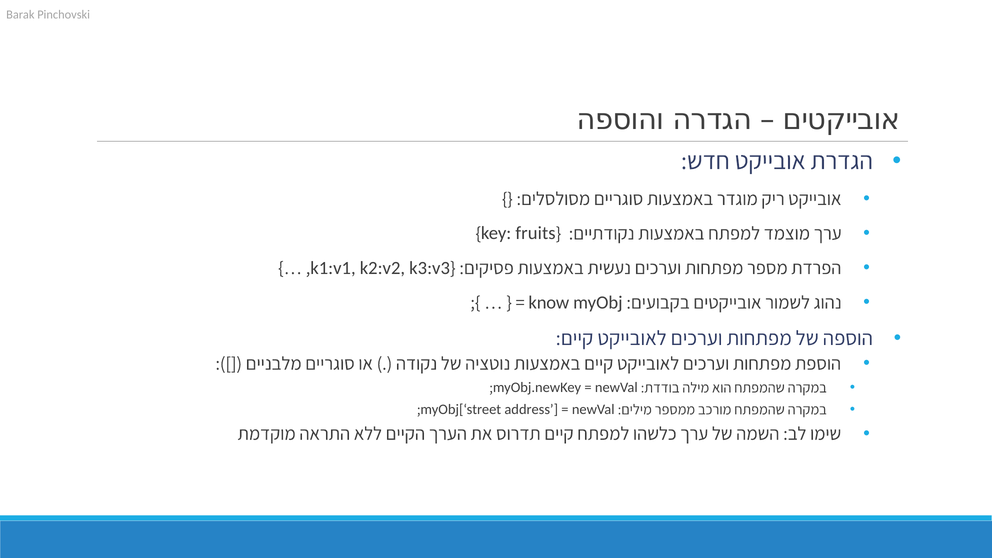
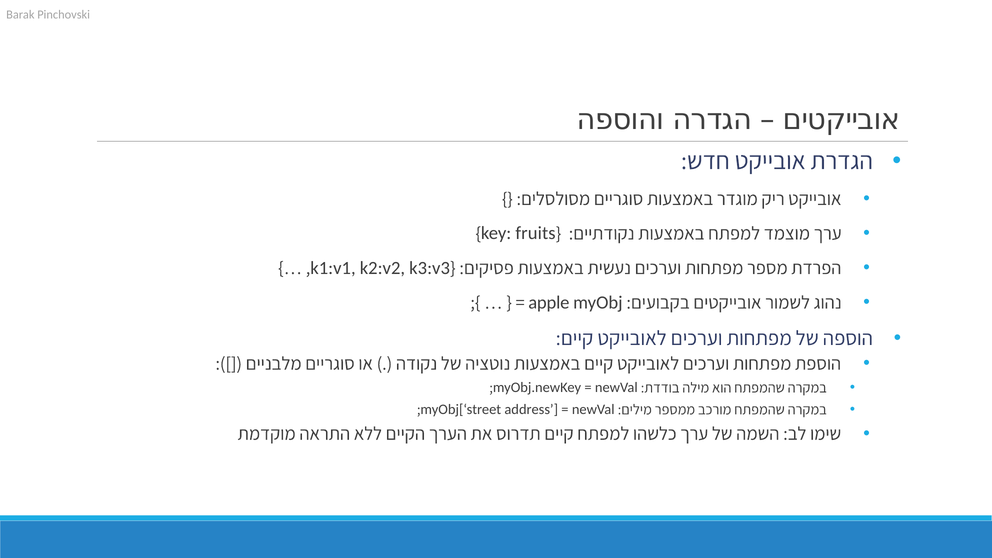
know: know -> apple (549, 302)
